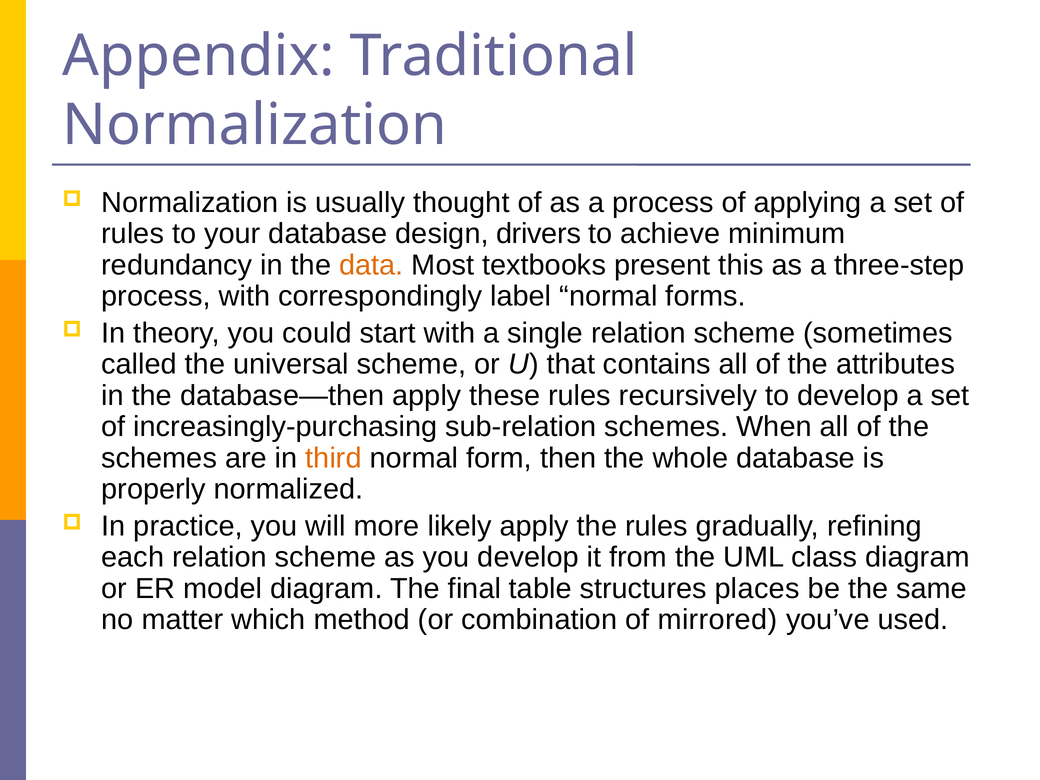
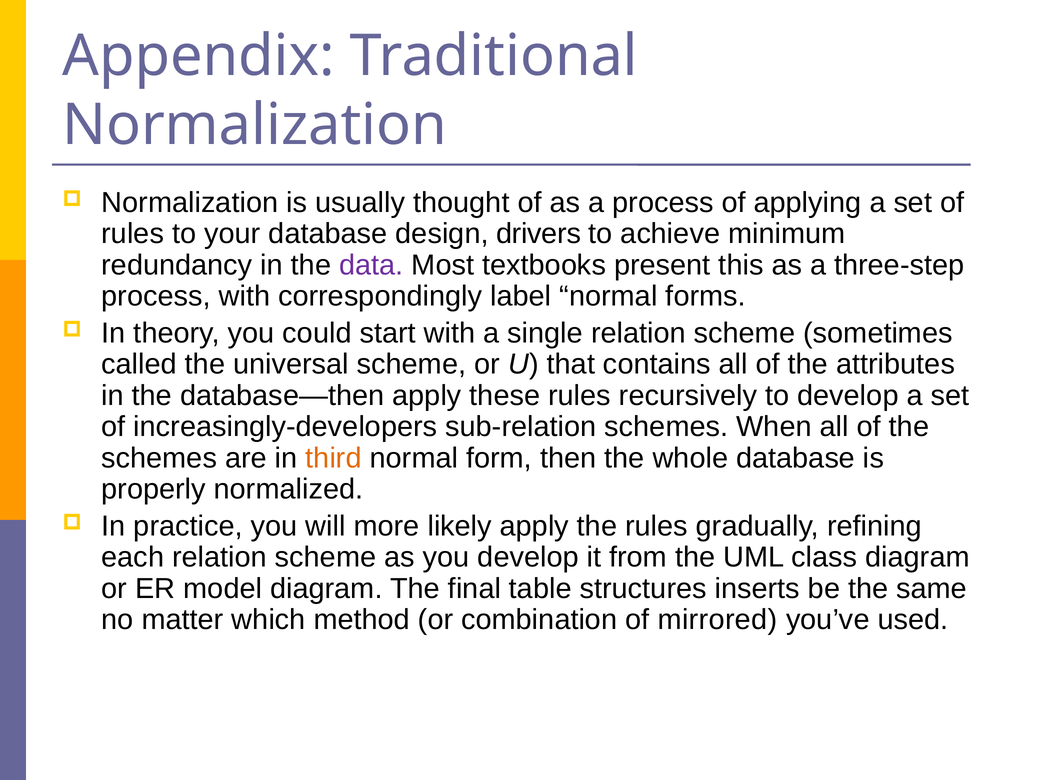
data colour: orange -> purple (371, 265)
increasingly-purchasing: increasingly-purchasing -> increasingly-developers (285, 427)
places: places -> inserts (757, 589)
